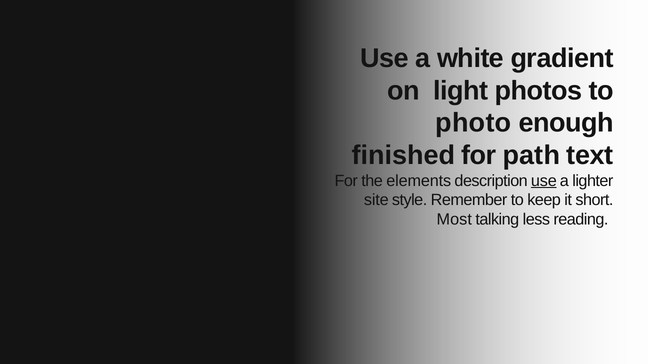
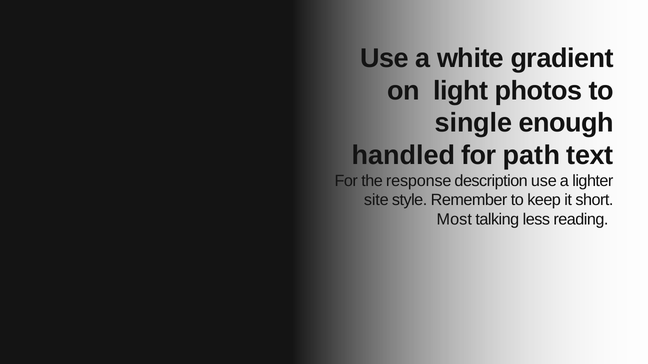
photo: photo -> single (474, 123)
finished: finished -> handled (403, 155)
elements: elements -> response (419, 181)
use underline: present -> none (544, 181)
